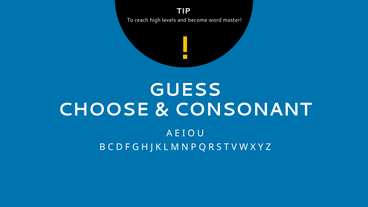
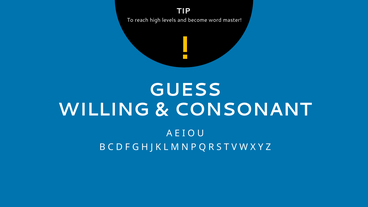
CHOOSE: CHOOSE -> WILLING (104, 110)
